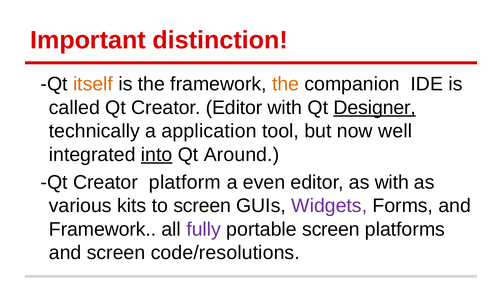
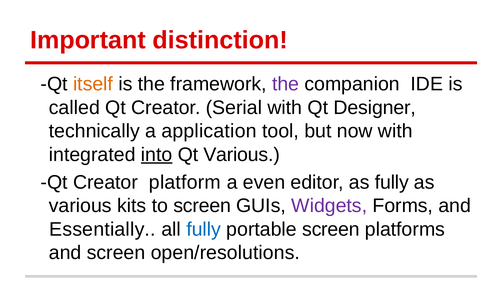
the colour: orange -> purple (286, 84)
Creator Editor: Editor -> Serial (234, 107)
Designer underline: present -> none (375, 107)
now well: well -> with (395, 131)
Qt Around: Around -> Various (242, 154)
as with: with -> fully (392, 182)
Framework: Framework -> Essentially (102, 229)
fully colour: purple -> blue (204, 229)
code/resolutions: code/resolutions -> open/resolutions (225, 252)
